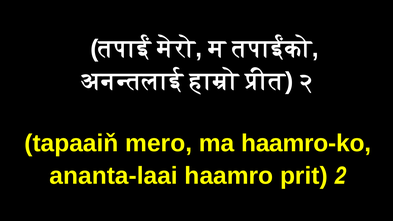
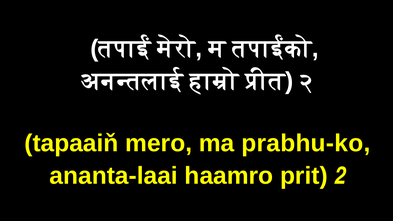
haamro-ko: haamro-ko -> prabhu-ko (306, 143)
